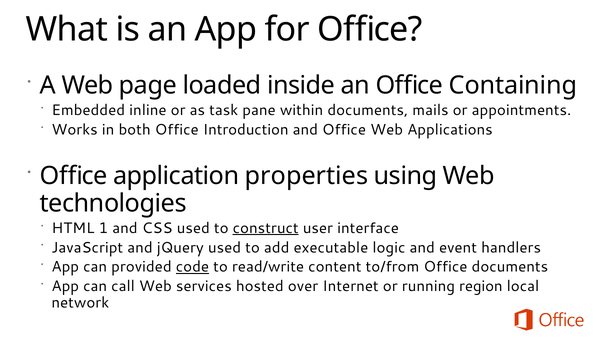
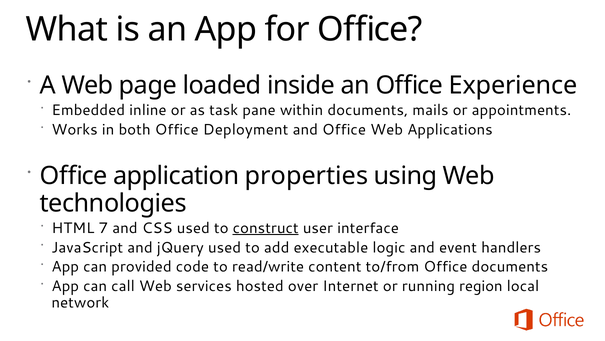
Containing: Containing -> Experience (513, 85)
Introduction: Introduction -> Deployment (246, 130)
1: 1 -> 7 (103, 228)
code underline: present -> none (192, 266)
